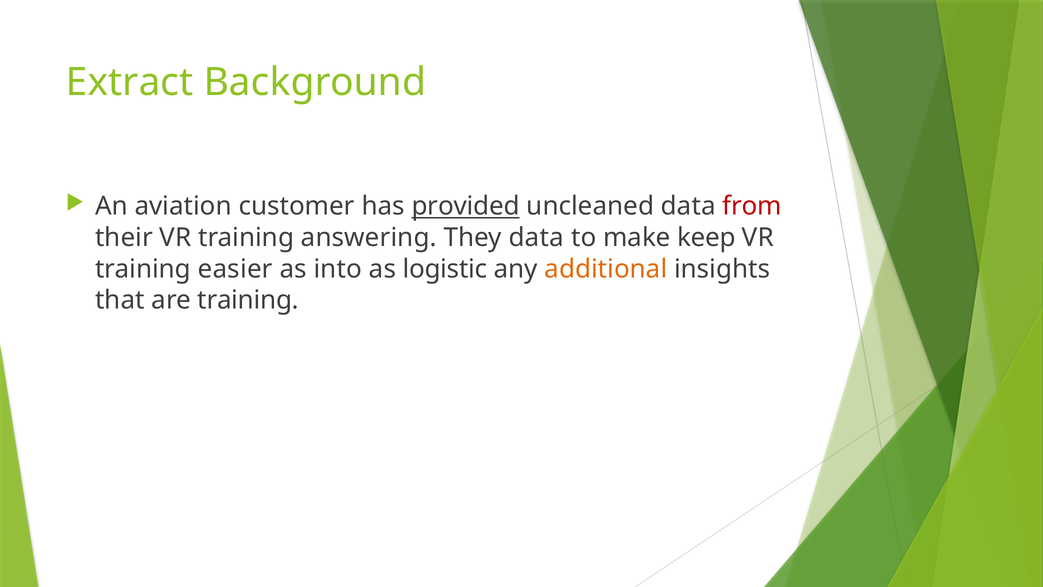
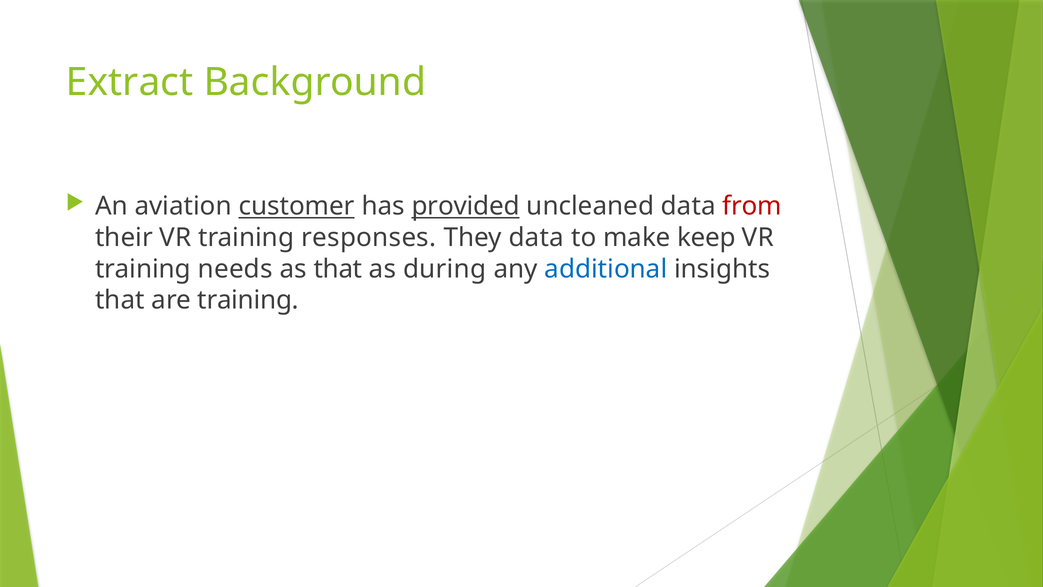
customer underline: none -> present (297, 206)
answering: answering -> responses (369, 238)
easier: easier -> needs (235, 269)
as into: into -> that (338, 269)
logistic: logistic -> during (445, 269)
additional colour: orange -> blue (606, 269)
